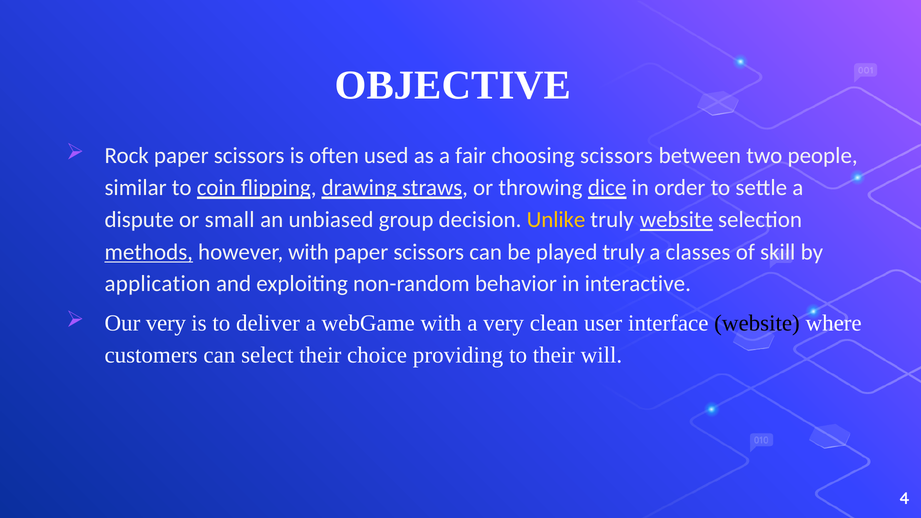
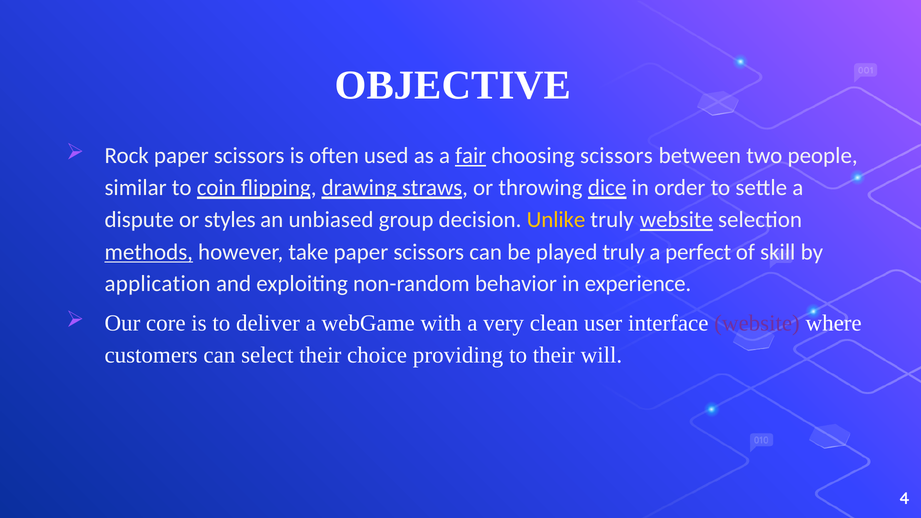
fair underline: none -> present (471, 156)
small: small -> styles (230, 220)
however with: with -> take (309, 252)
classes: classes -> perfect (698, 252)
interactive: interactive -> experience (638, 284)
Our very: very -> core (166, 323)
website colour: black -> purple (757, 323)
